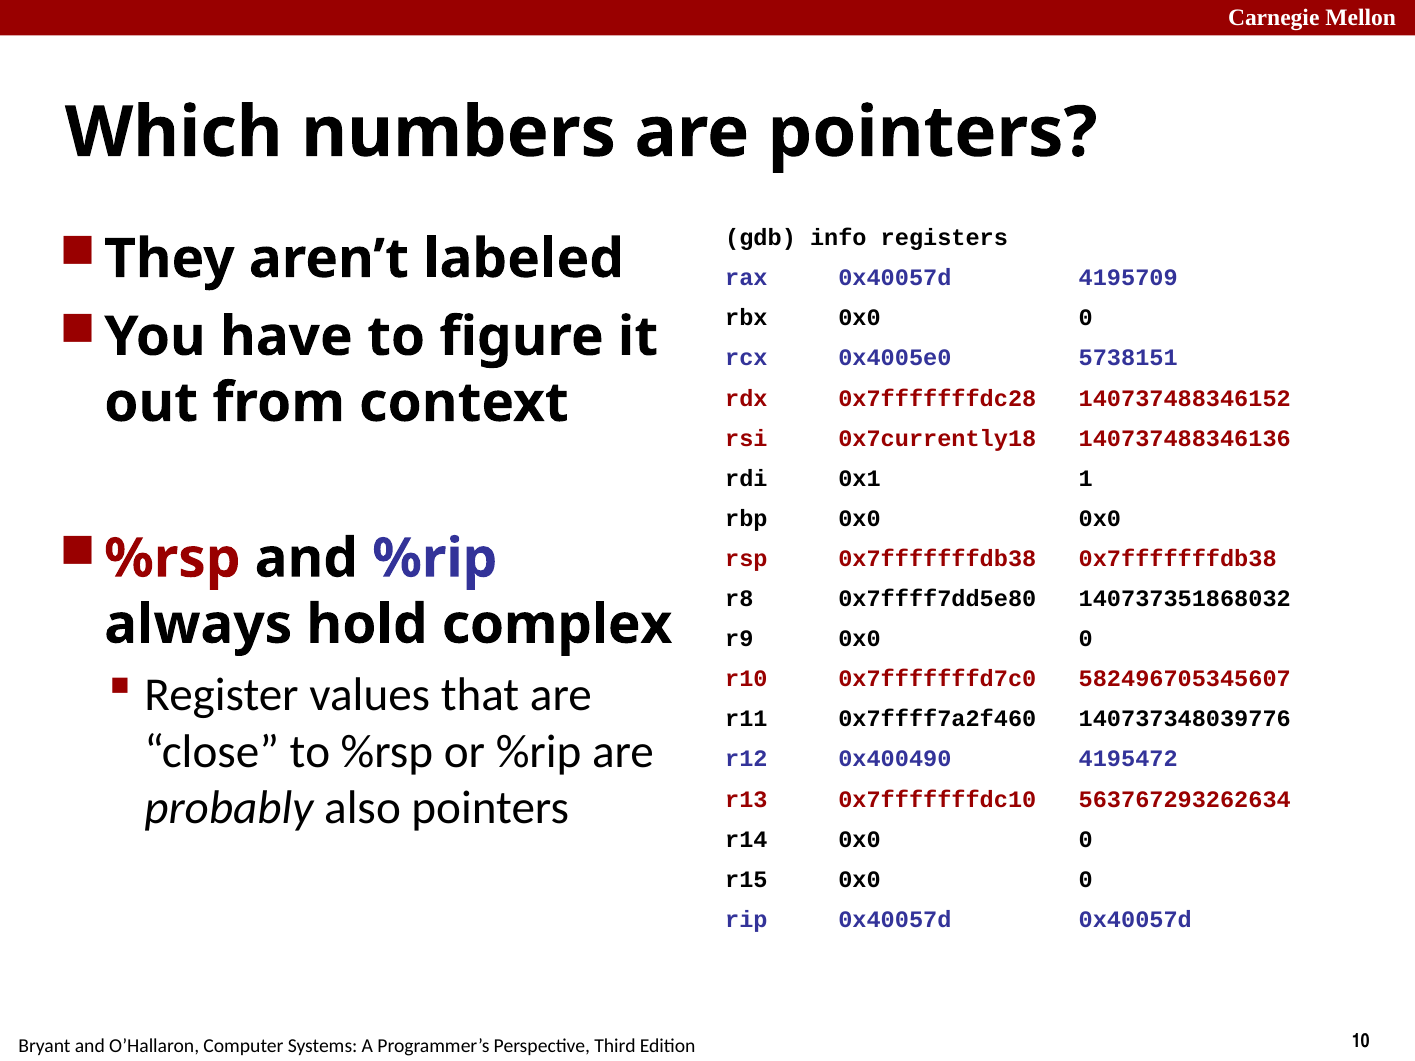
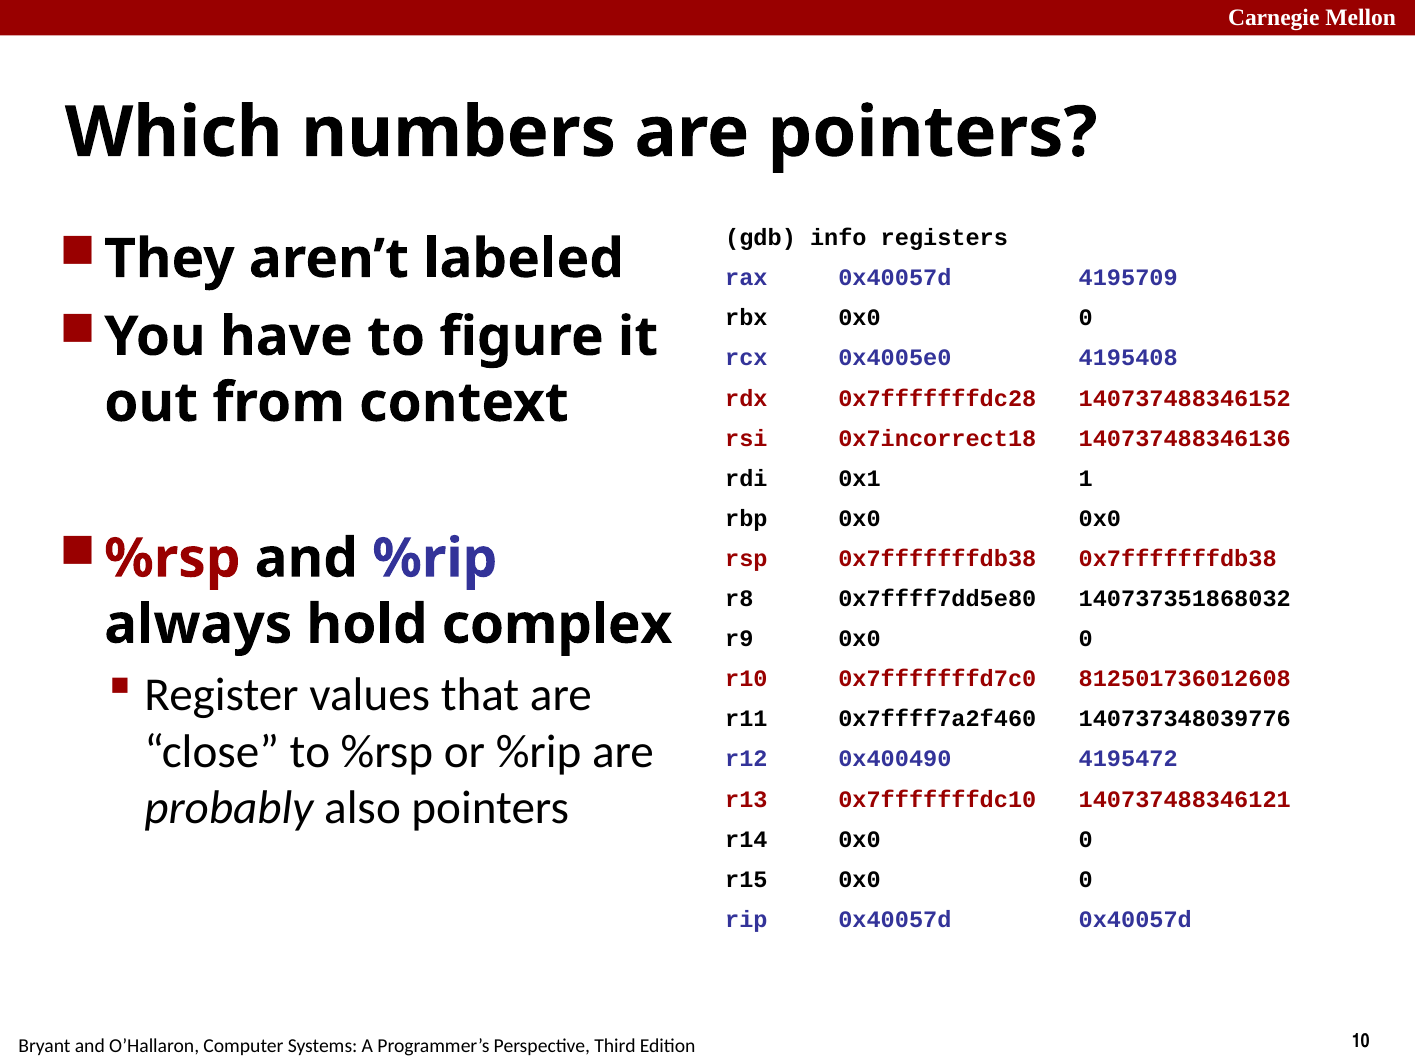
5738151: 5738151 -> 4195408 (1128, 358)
0x7currently18: 0x7currently18 -> 0x7incorrect18 (937, 438)
582496705345607: 582496705345607 -> 812501736012608 (1185, 679)
563767293262634: 563767293262634 -> 140737488346121 (1185, 799)
